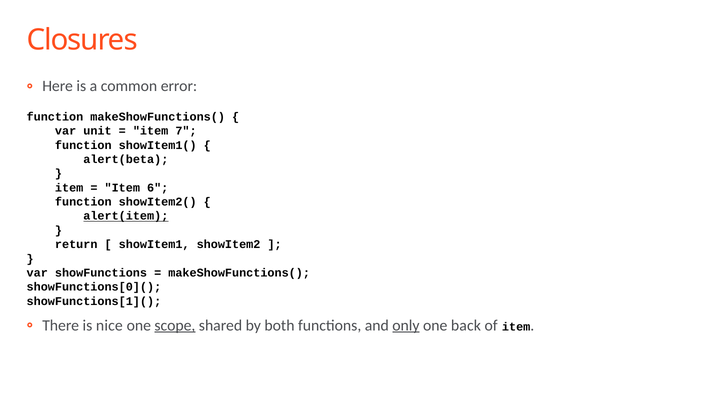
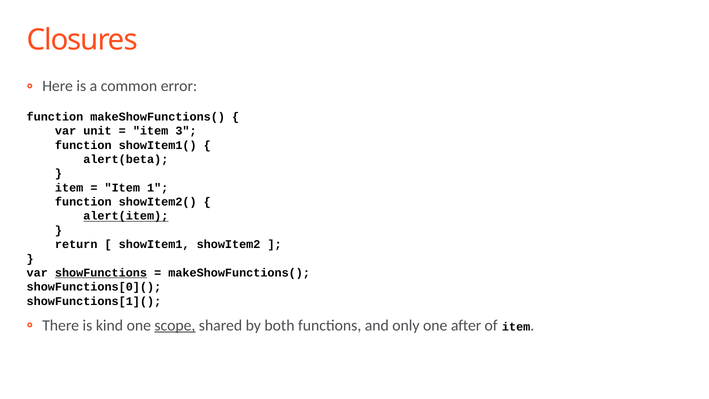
7: 7 -> 3 (186, 131)
6: 6 -> 1 (158, 188)
showFunctions underline: none -> present (101, 273)
nice: nice -> kind (109, 325)
only underline: present -> none (406, 325)
back: back -> after (466, 325)
